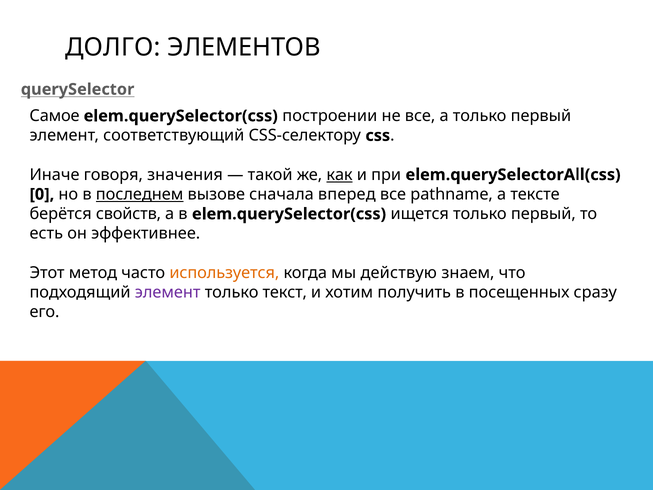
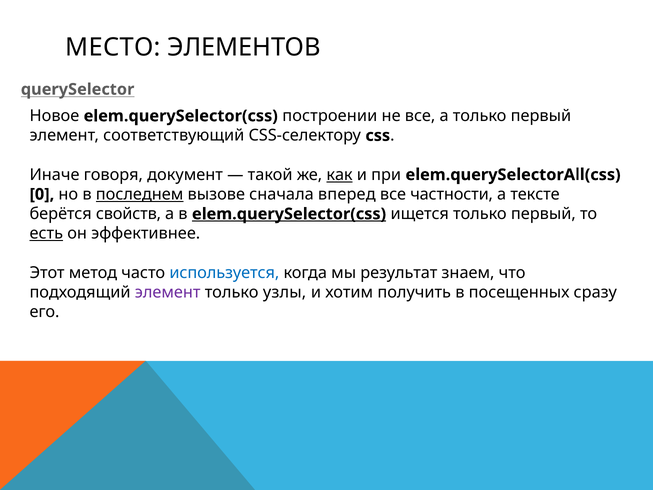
ДОЛГО: ДОЛГО -> МЕСТО (113, 47)
Самое: Самое -> Новое (54, 116)
значения: значения -> документ (185, 175)
pathname: pathname -> частности (452, 194)
elem.querySelector(css underline: none -> present (289, 214)
есть underline: none -> present (46, 233)
используется colour: orange -> blue (224, 273)
действую: действую -> результат (399, 273)
текст: текст -> узлы (285, 292)
